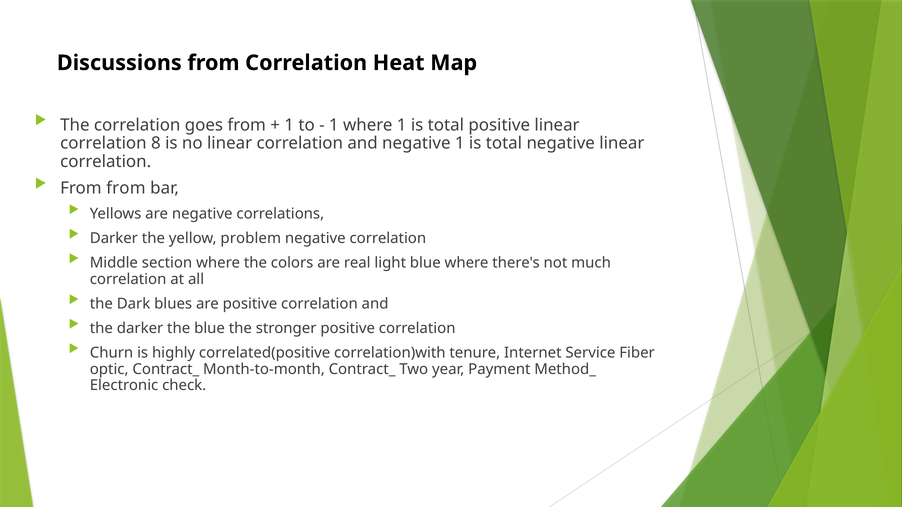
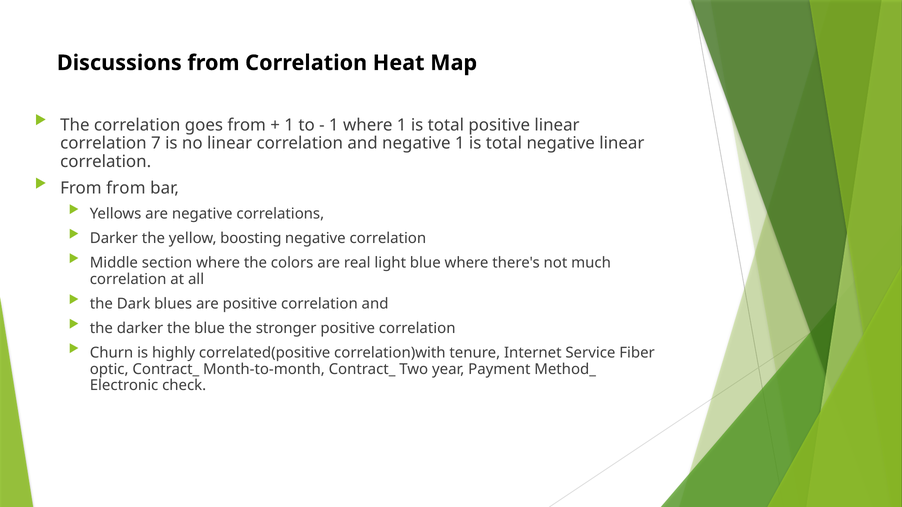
8: 8 -> 7 (156, 143)
problem: problem -> boosting (251, 238)
